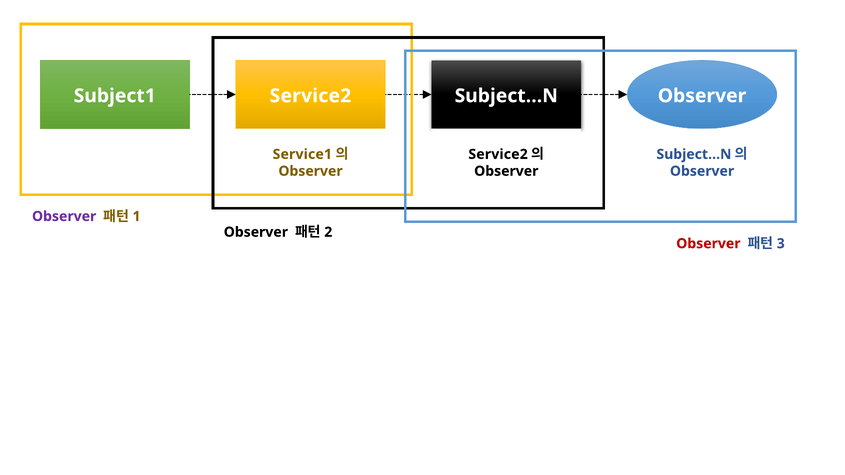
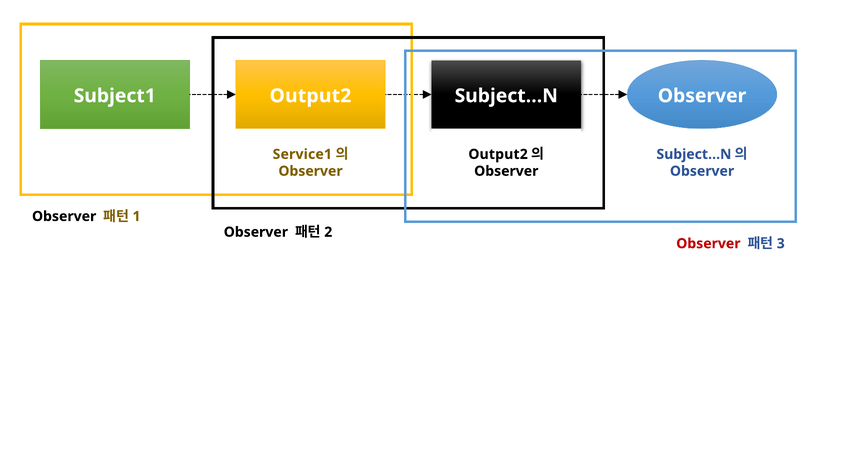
Subject1 Service2: Service2 -> Output2 (310, 96)
Service2: Service2 -> Output2 (498, 154)
Observer colour: purple -> black (64, 217)
